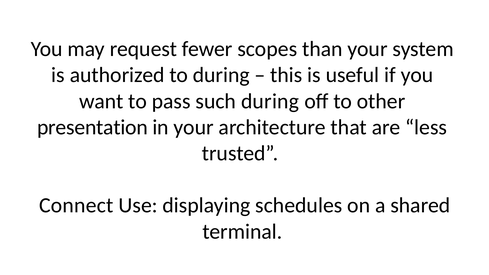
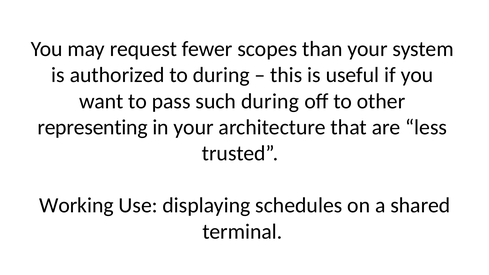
presentation: presentation -> representing (93, 127)
Connect: Connect -> Working (76, 206)
